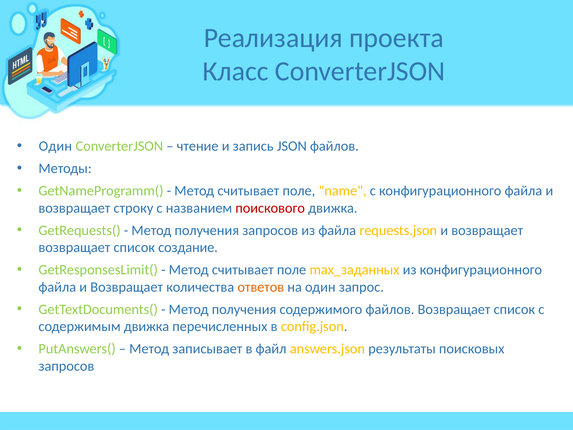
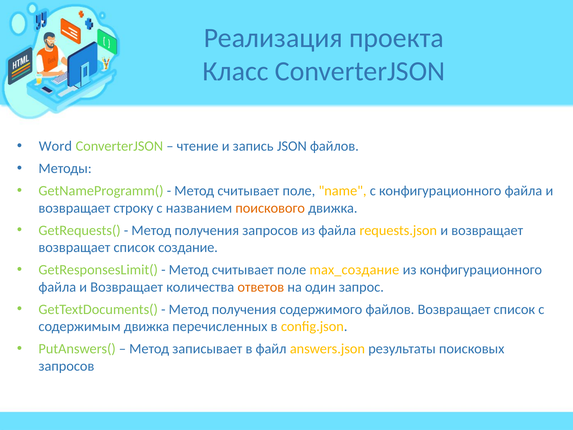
Один: Один -> Word (55, 146)
поискового colour: red -> orange (270, 208)
max_заданных: max_заданных -> max_создание (354, 270)
